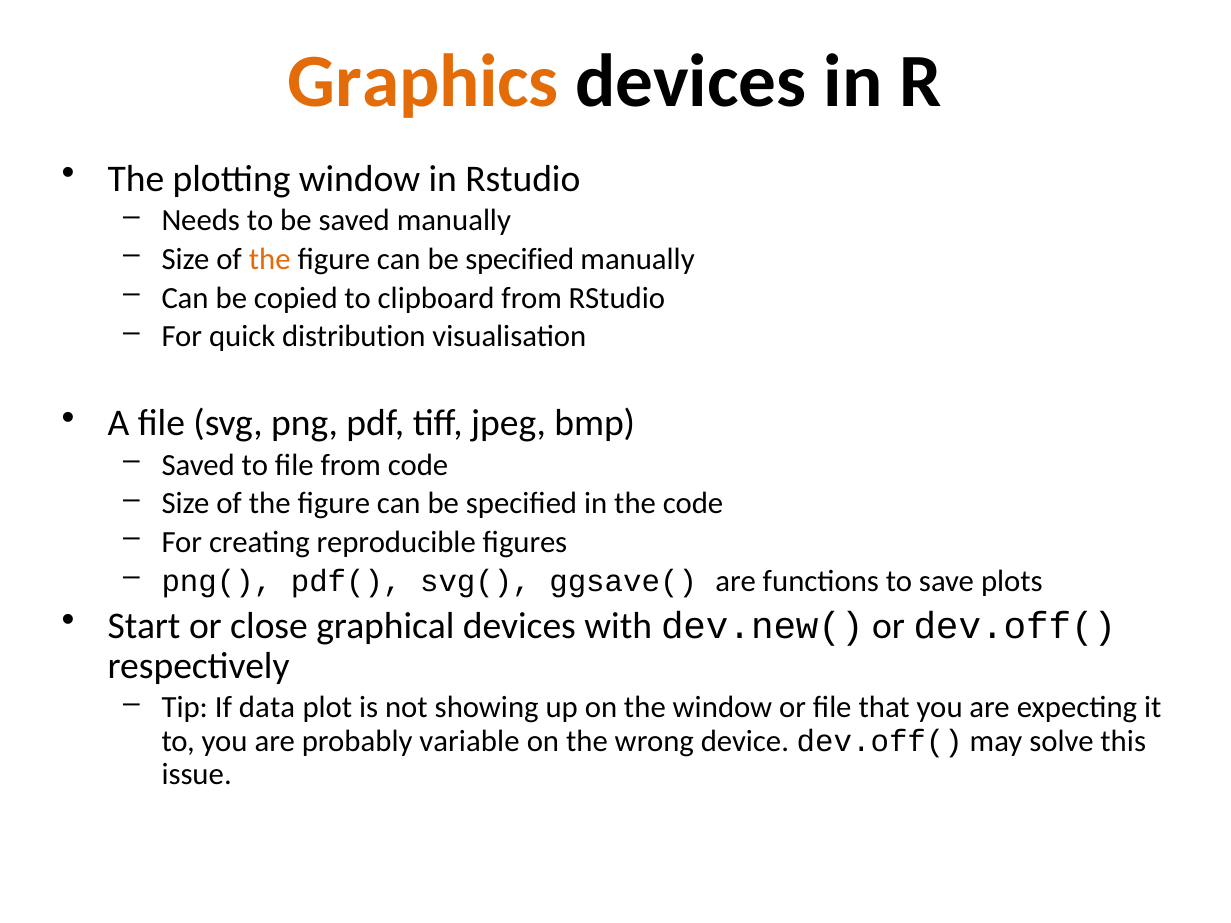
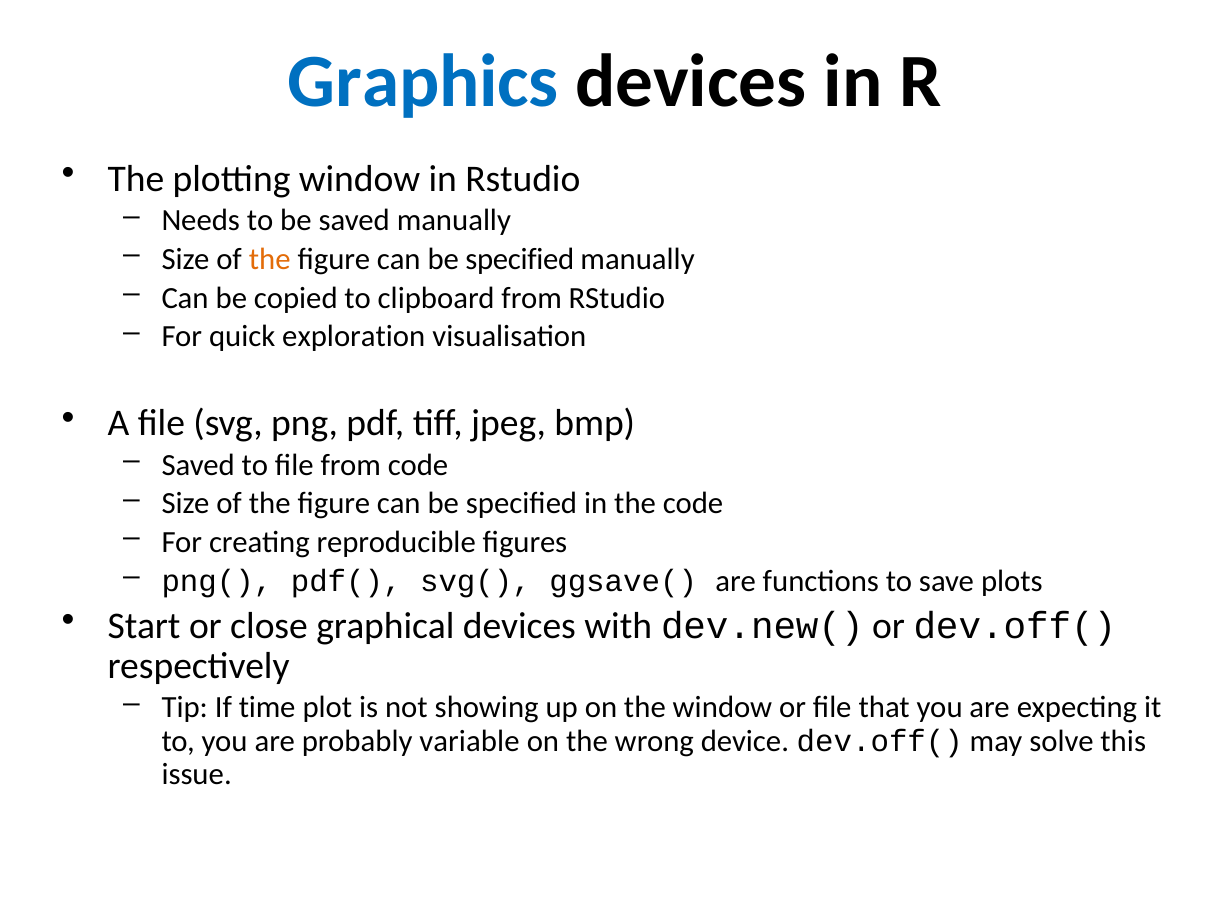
Graphics colour: orange -> blue (423, 82)
distribution: distribution -> exploration (354, 337)
data: data -> time (267, 708)
